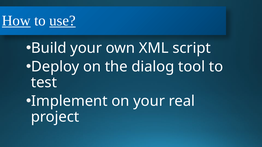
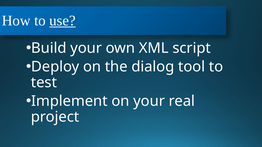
How underline: present -> none (16, 21)
